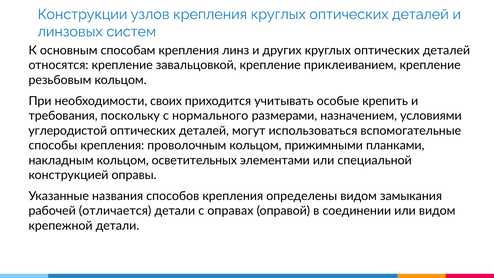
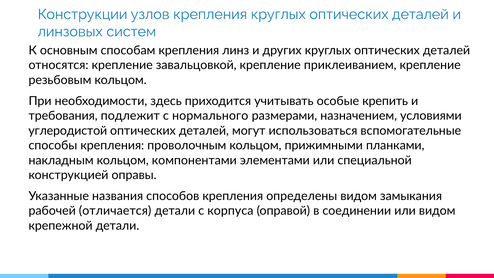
своих: своих -> здесь (166, 101)
поскольку: поскольку -> подлежит (130, 116)
осветительных: осветительных -> компонентами (194, 160)
оправах: оправах -> корпуса (230, 211)
